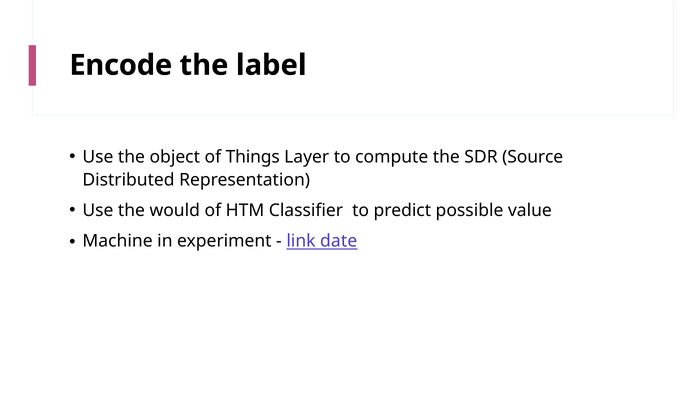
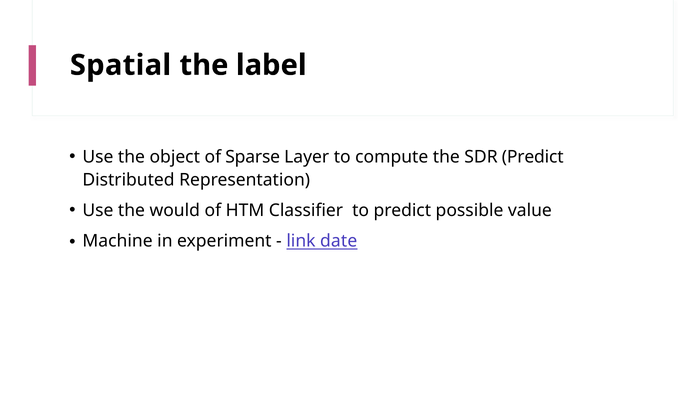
Encode: Encode -> Spatial (120, 65)
Things: Things -> Sparse (253, 157)
SDR Source: Source -> Predict (533, 157)
